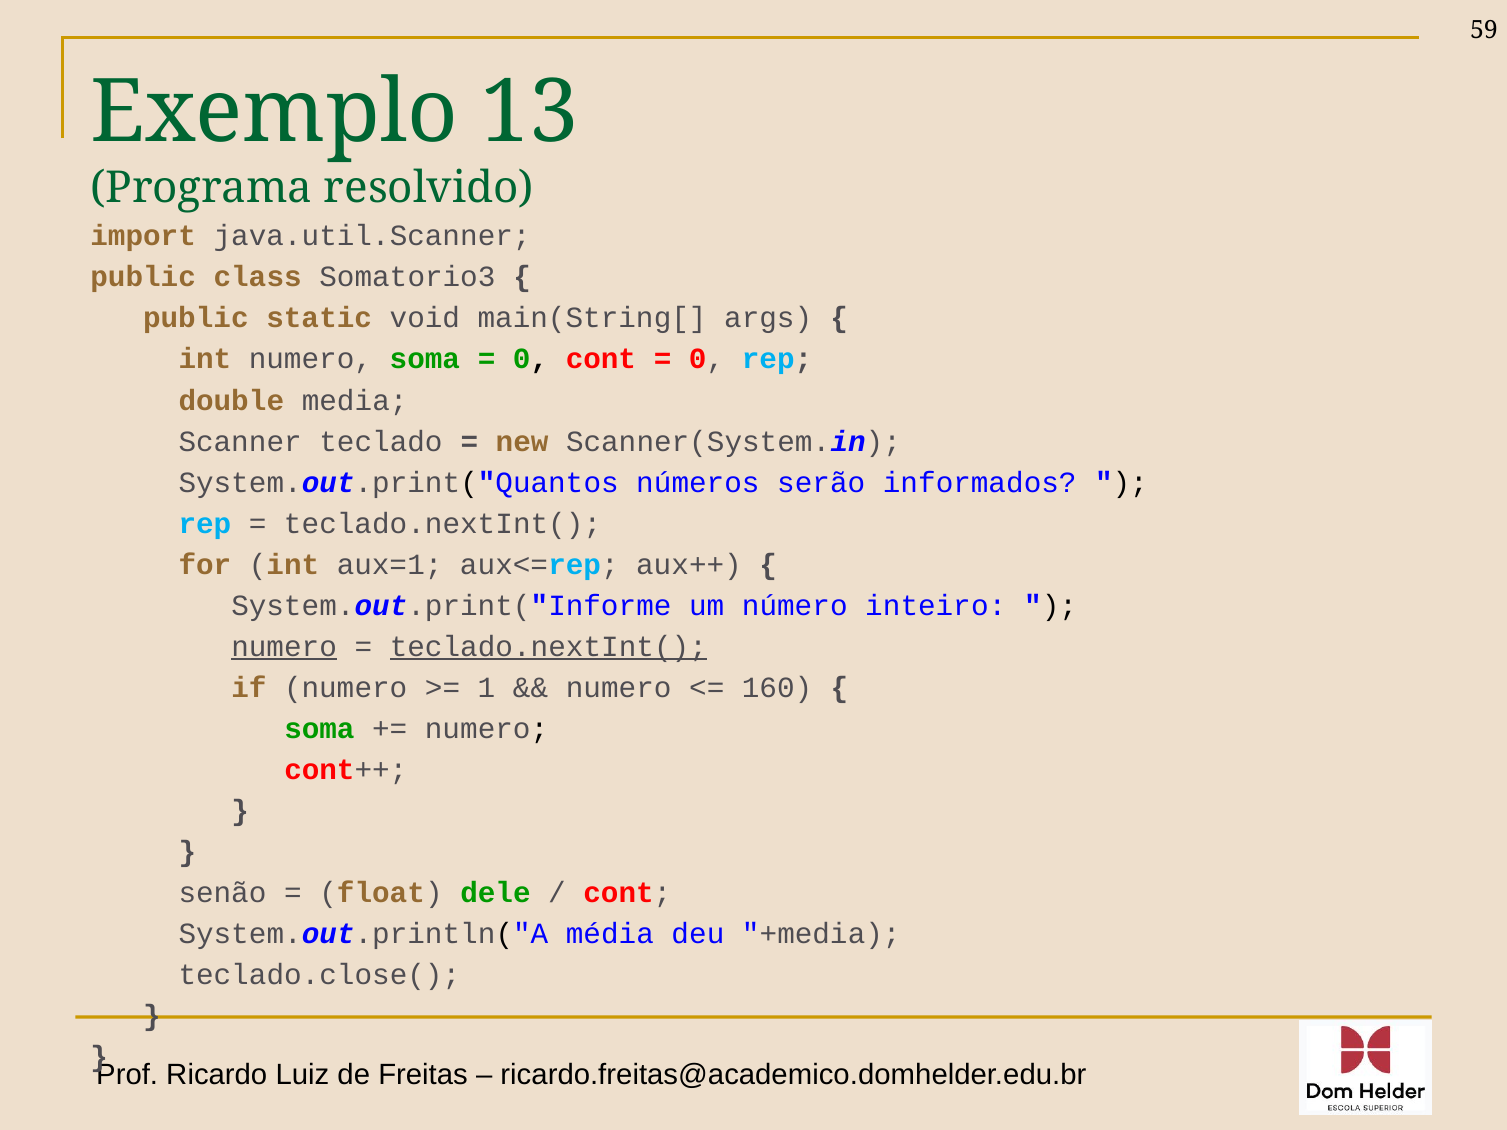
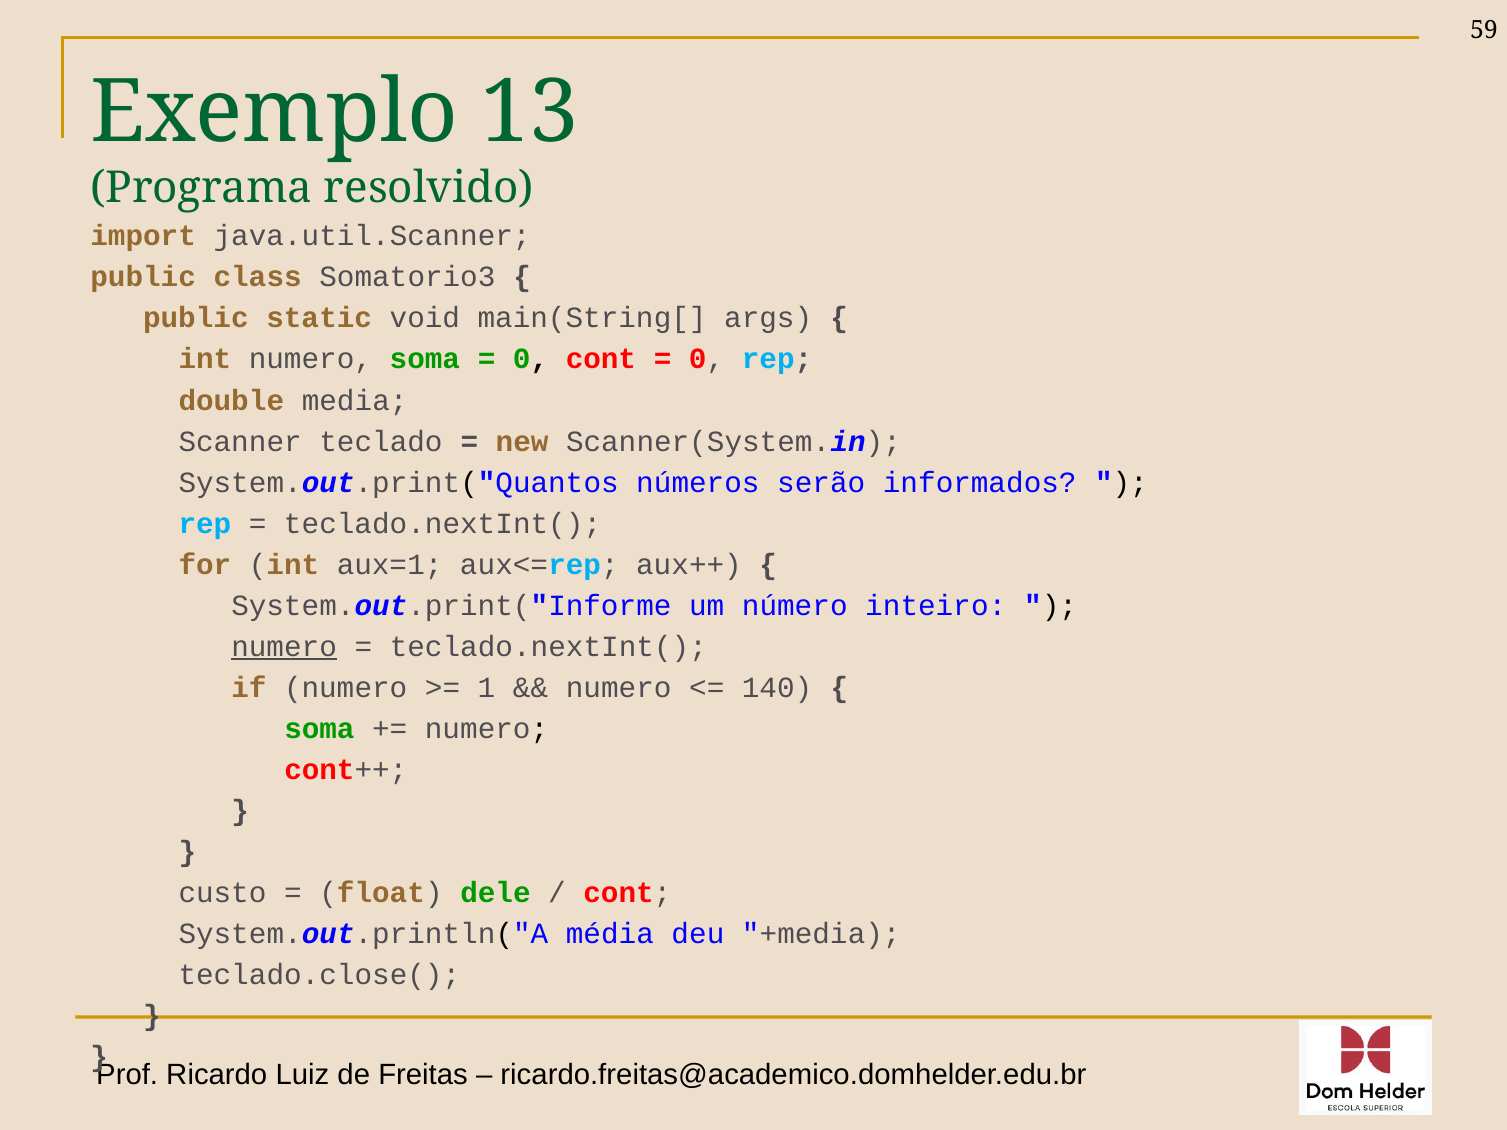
teclado.nextInt( underline: present -> none (548, 647)
160: 160 -> 140 (777, 688)
senão: senão -> custo (222, 893)
